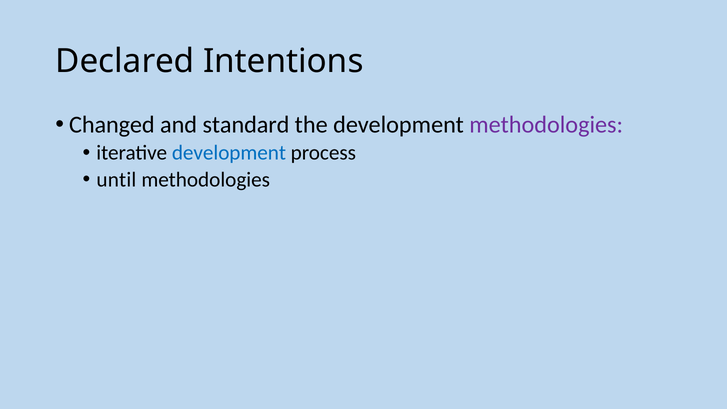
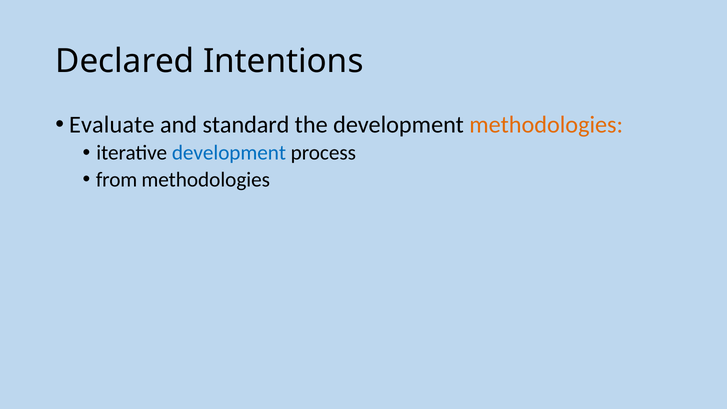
Changed: Changed -> Evaluate (112, 125)
methodologies colour: purple -> orange (546, 125)
until: until -> from (117, 179)
